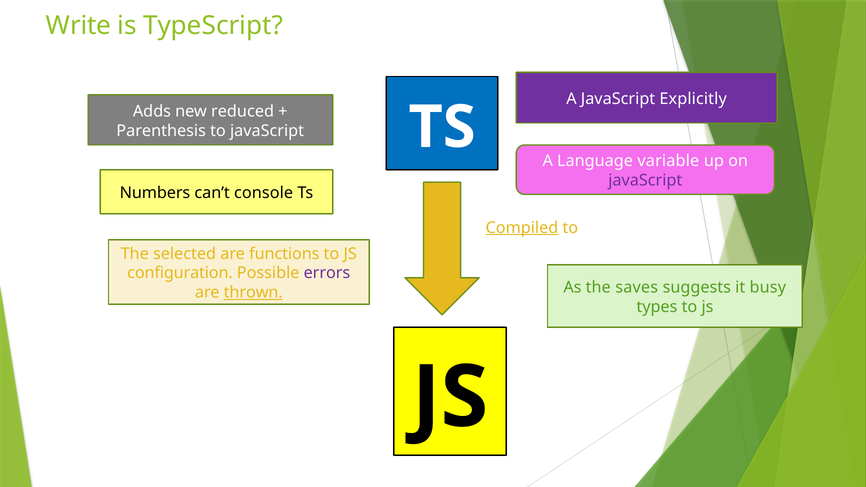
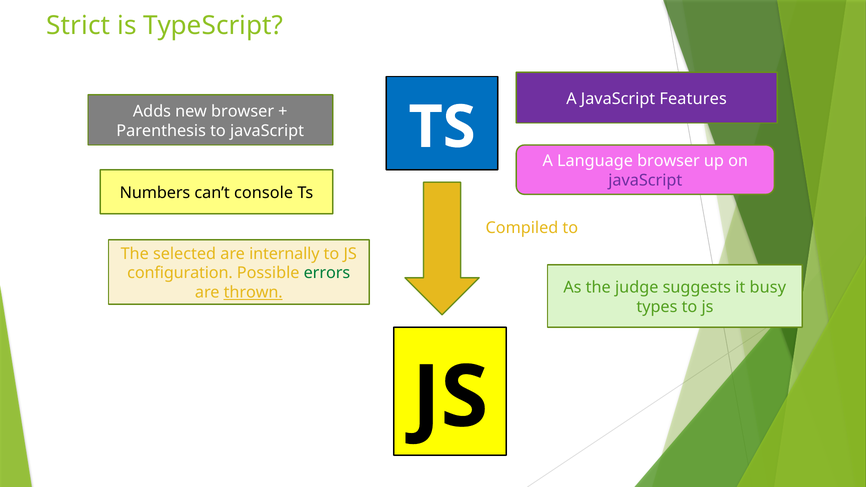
Write: Write -> Strict (78, 25)
Explicitly: Explicitly -> Features (693, 99)
new reduced: reduced -> browser (243, 111)
Language variable: variable -> browser (668, 161)
Compiled underline: present -> none (522, 228)
functions: functions -> internally (284, 254)
errors colour: purple -> green (327, 273)
saves: saves -> judge (637, 287)
